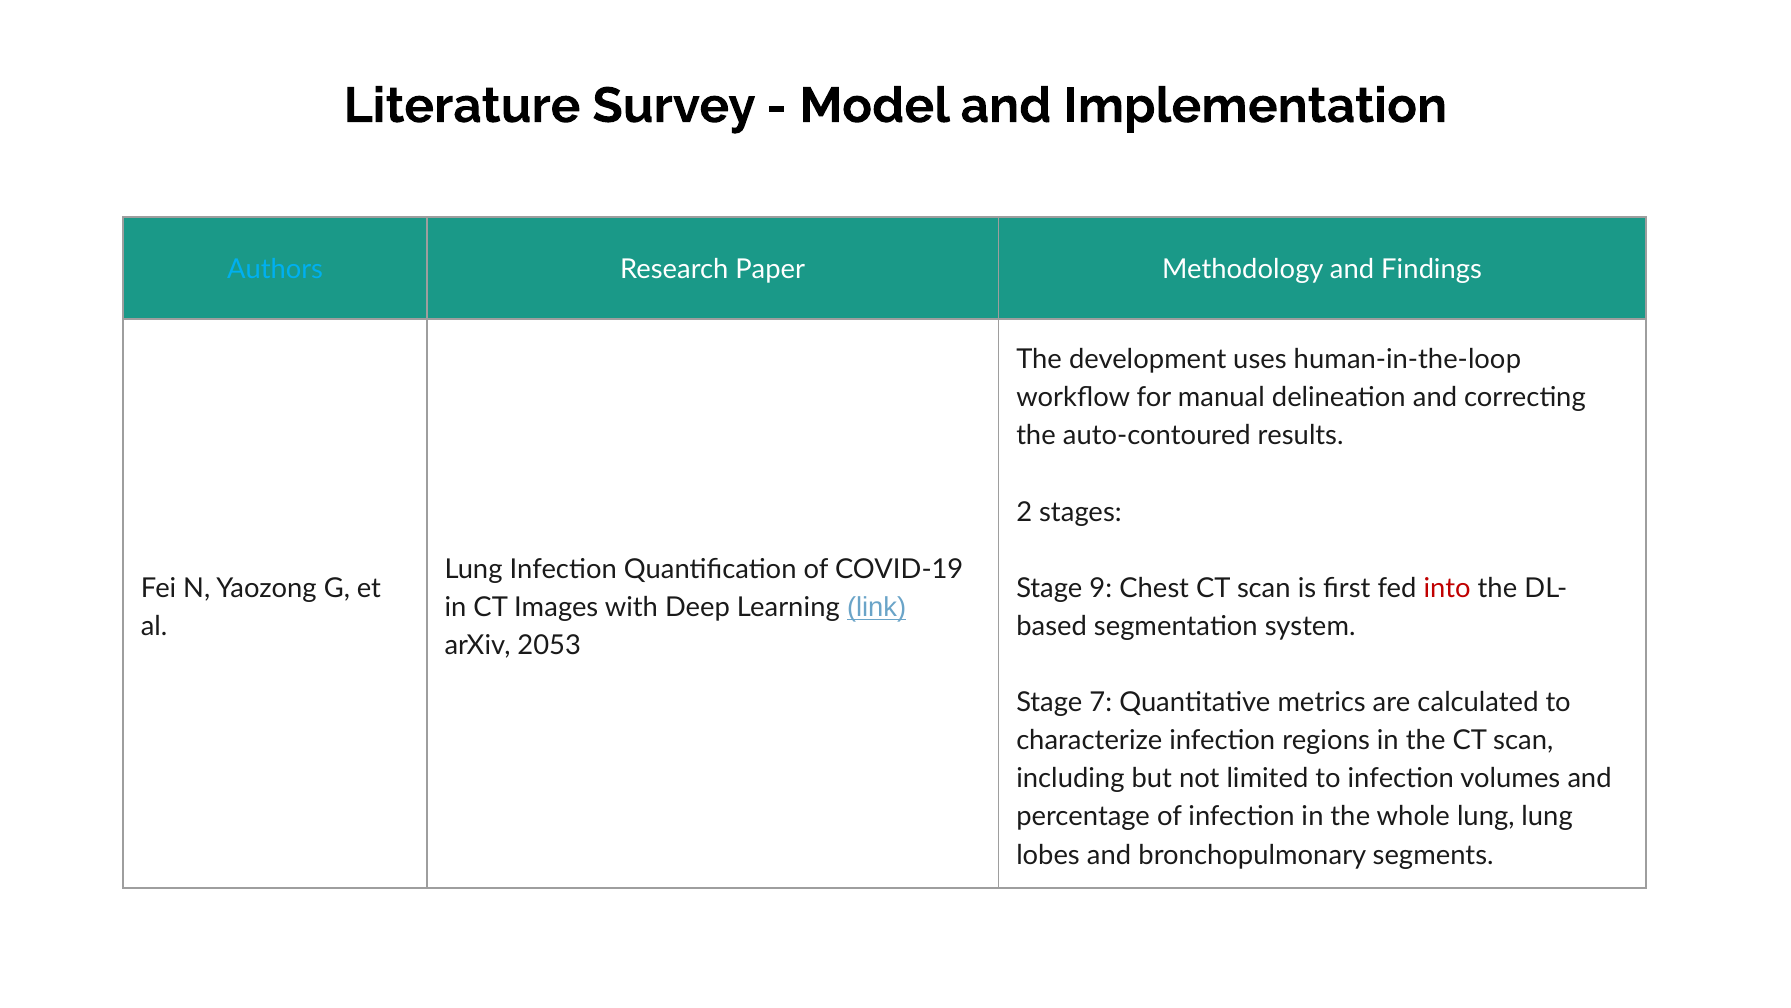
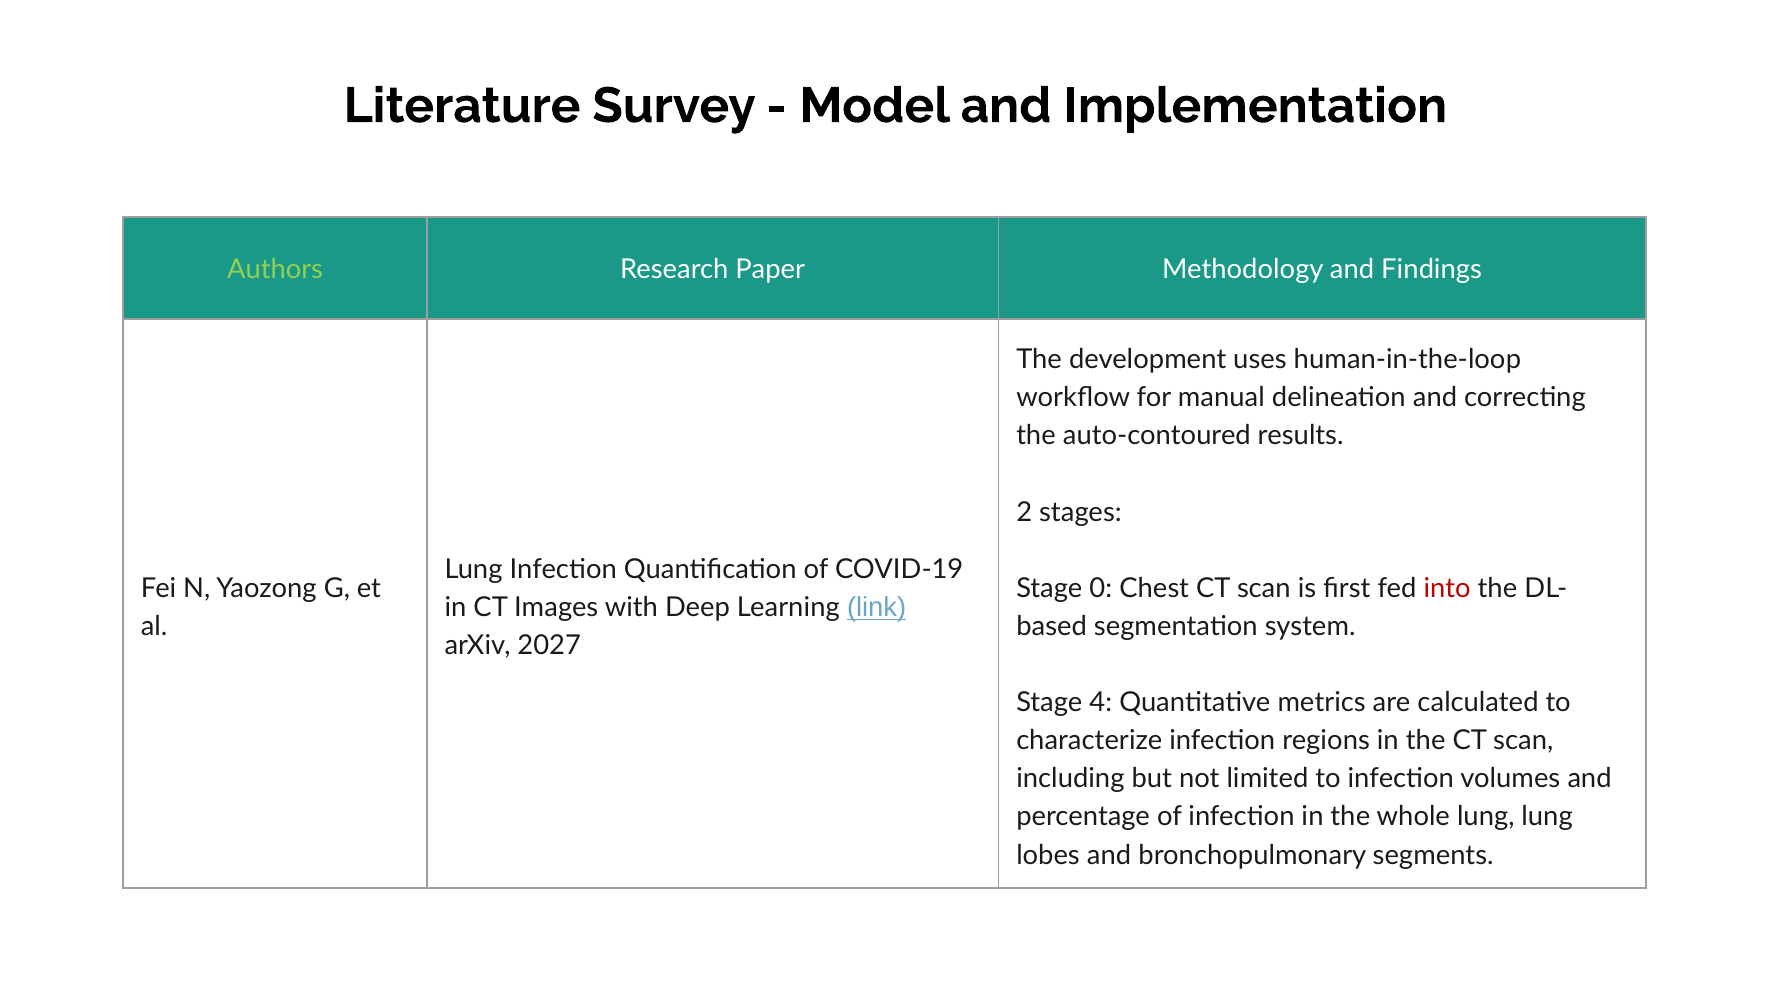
Authors colour: light blue -> light green (275, 269)
9: 9 -> 0 (1101, 588)
2053: 2053 -> 2027 (549, 645)
7: 7 -> 4 (1101, 702)
